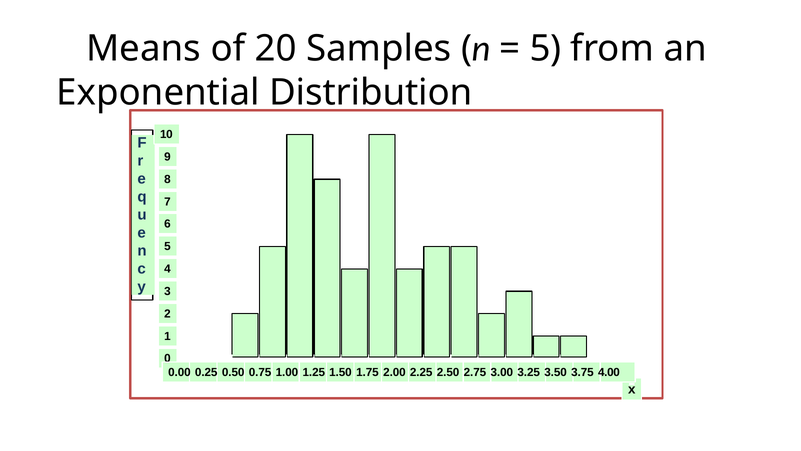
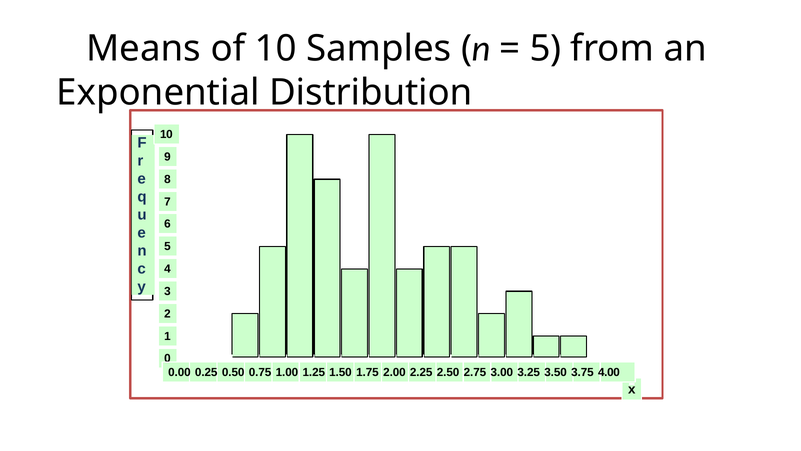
of 20: 20 -> 10 (276, 49)
